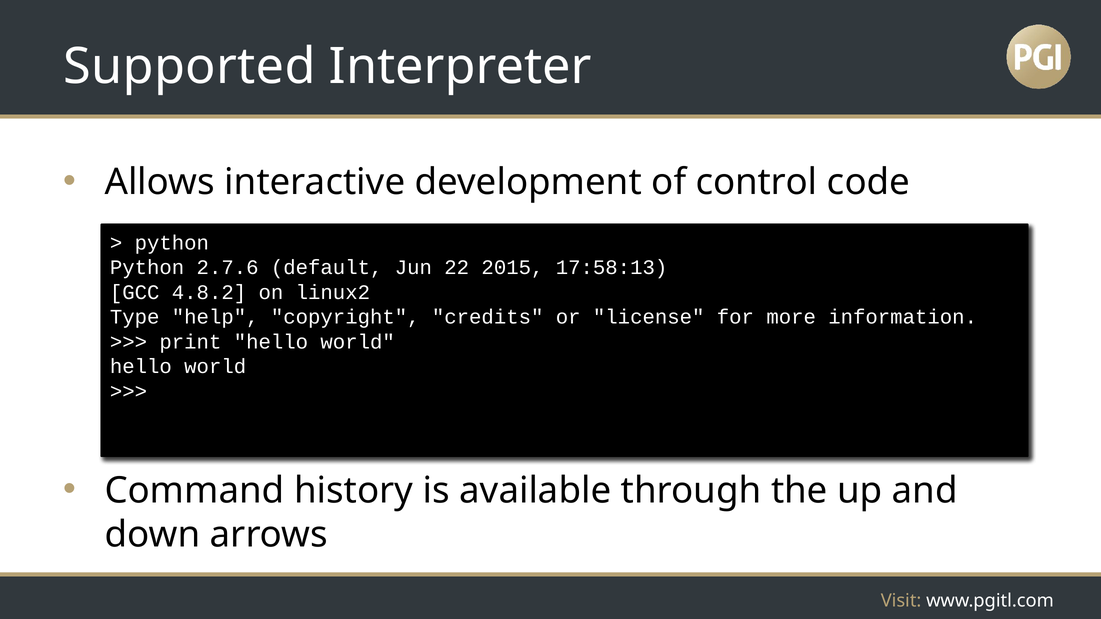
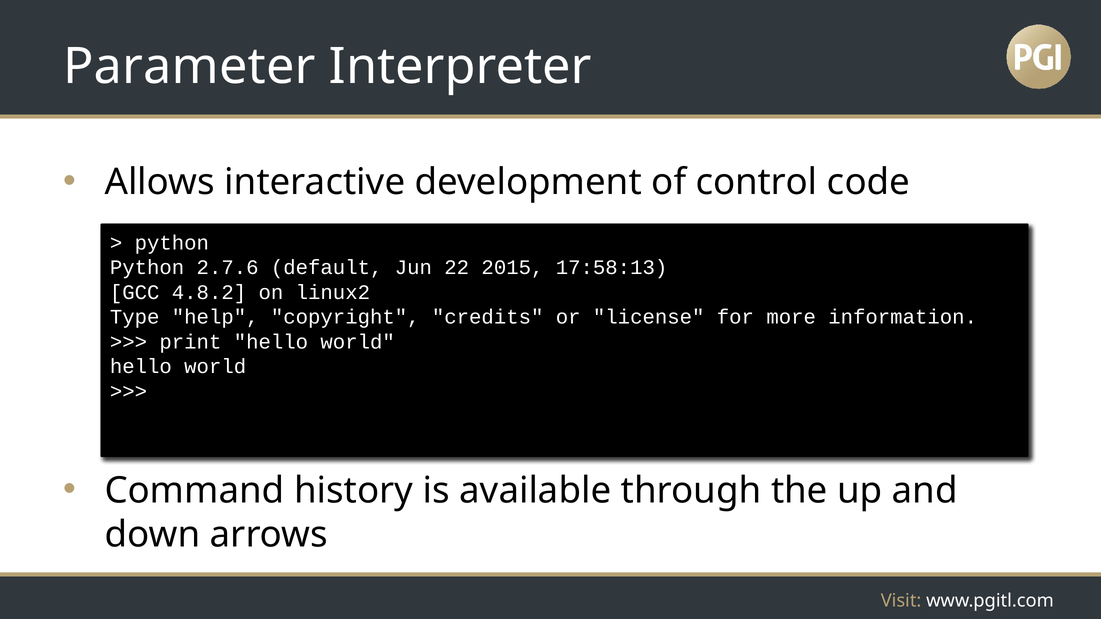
Supported: Supported -> Parameter (189, 66)
